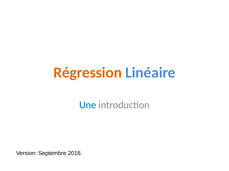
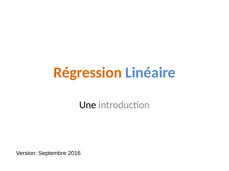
Une colour: blue -> black (88, 105)
